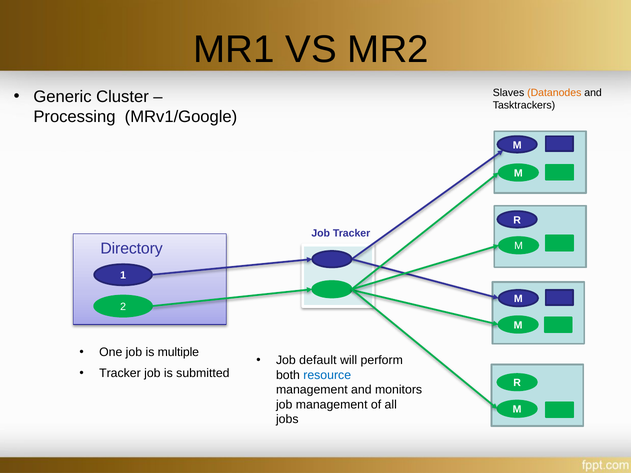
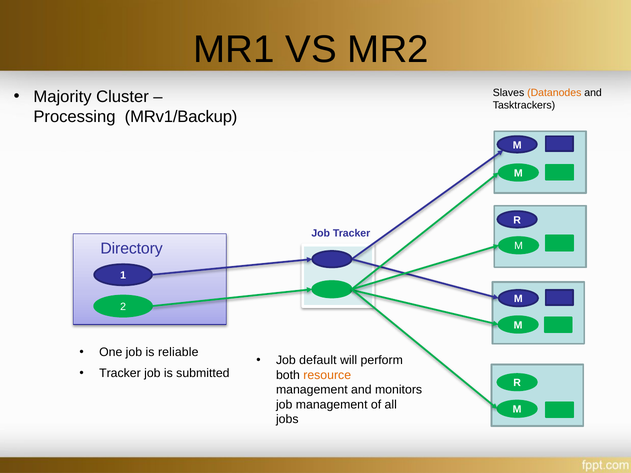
Generic: Generic -> Majority (63, 97)
MRv1/Google: MRv1/Google -> MRv1/Backup (181, 117)
multiple: multiple -> reliable (178, 353)
resource colour: blue -> orange (327, 375)
